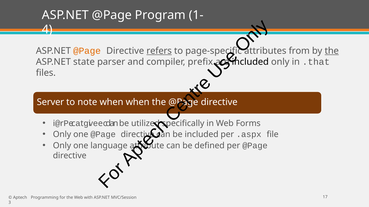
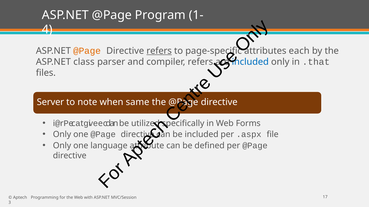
from: from -> each (299, 51)
the underline: present -> none (332, 51)
state: state -> class (84, 62)
compiler prefix: prefix -> refers (200, 62)
included colour: black -> blue (250, 62)
when when: when -> same (138, 102)
